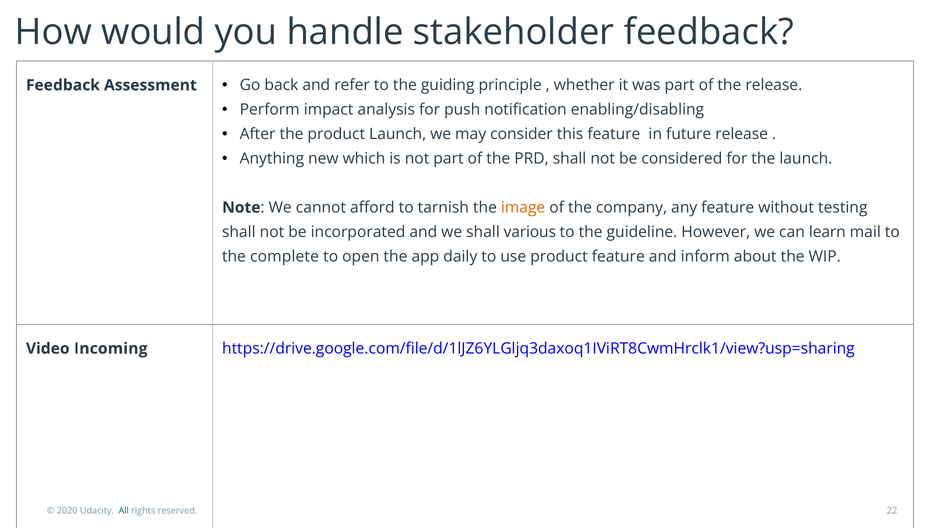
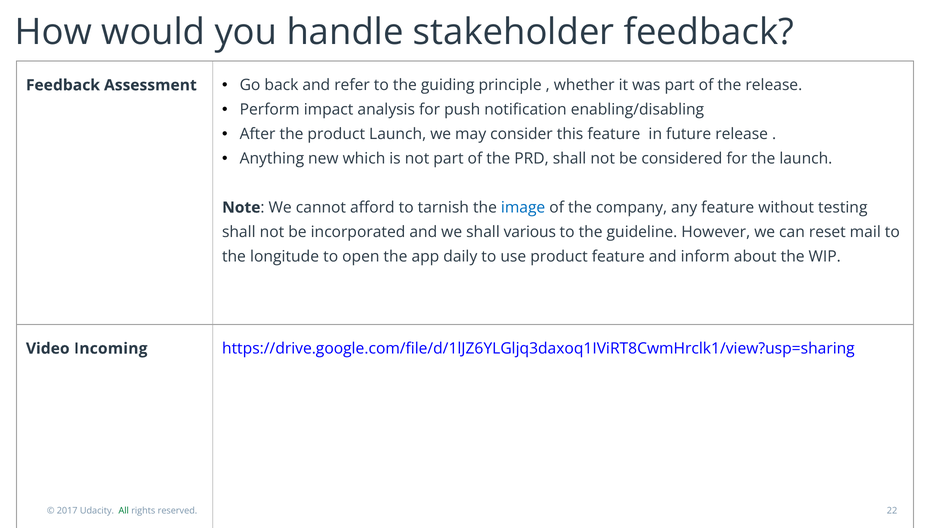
image colour: orange -> blue (523, 208)
learn: learn -> reset (827, 232)
complete: complete -> longitude (285, 257)
2020: 2020 -> 2017 (67, 511)
